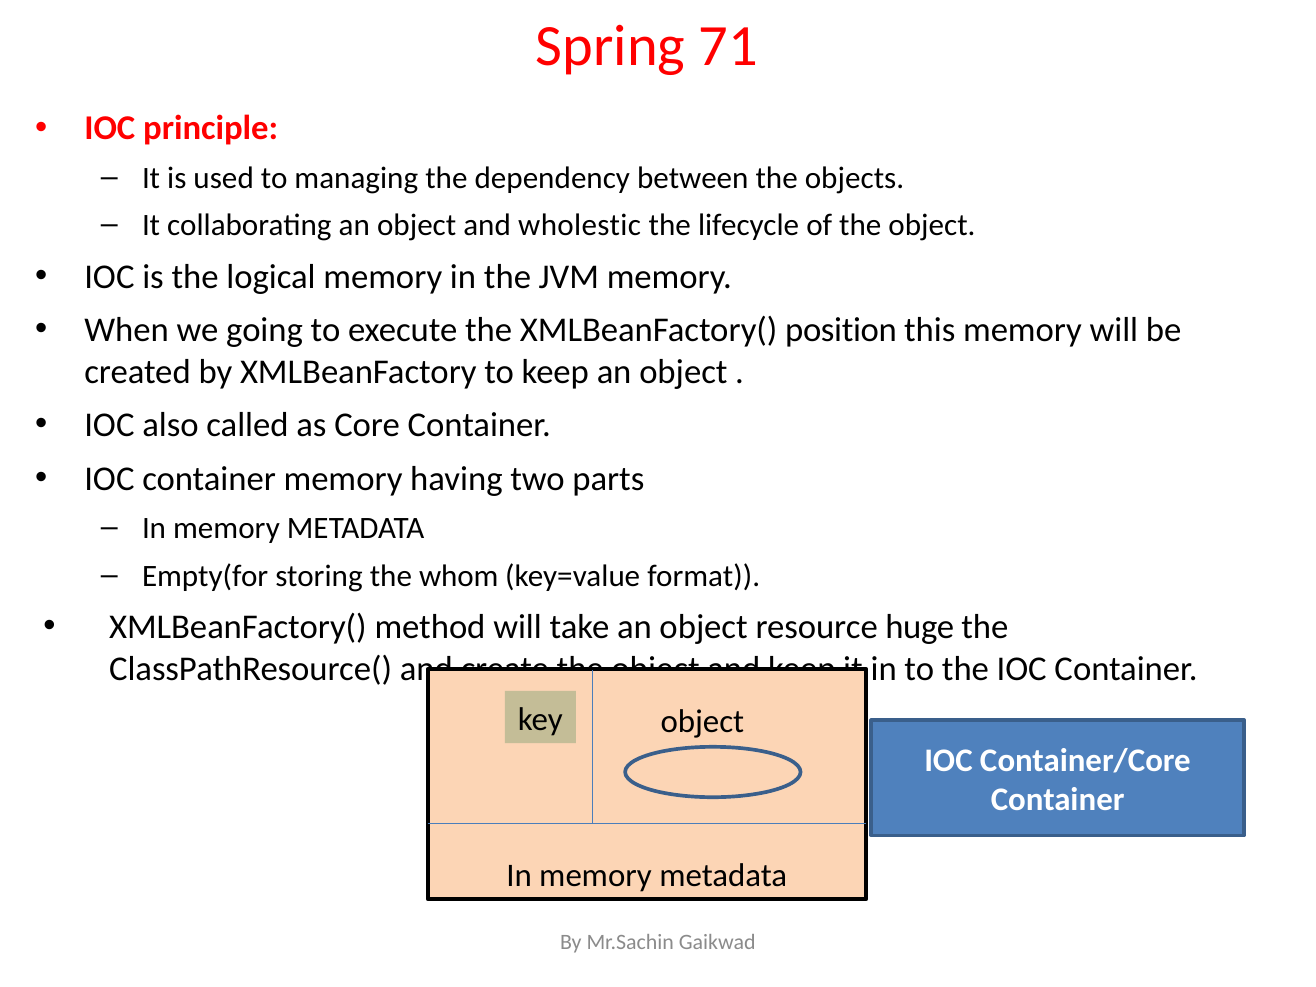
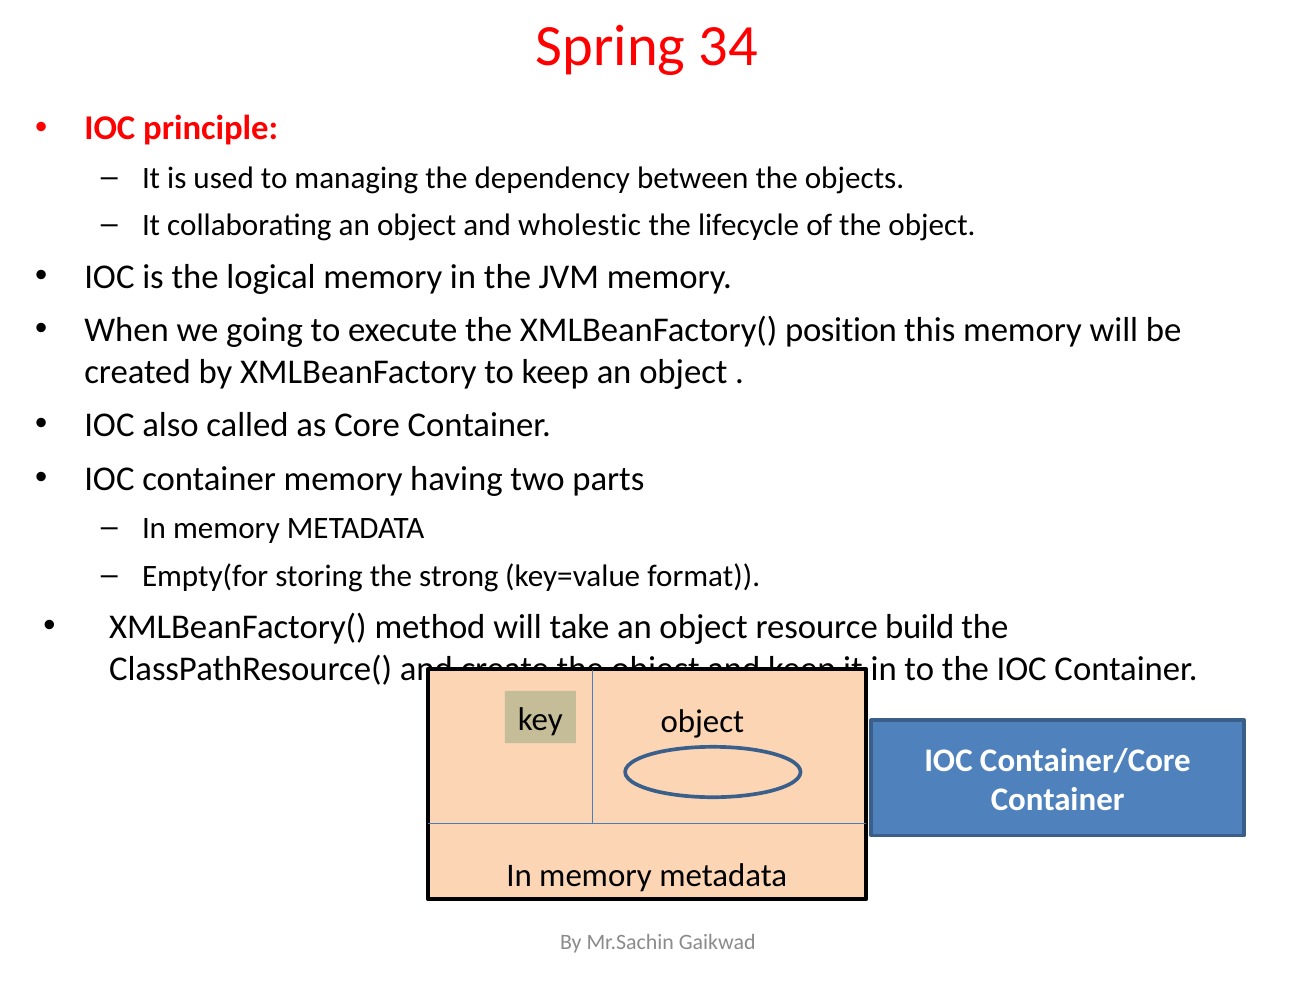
71: 71 -> 34 (728, 46)
whom: whom -> strong (459, 576)
huge: huge -> build (920, 627)
